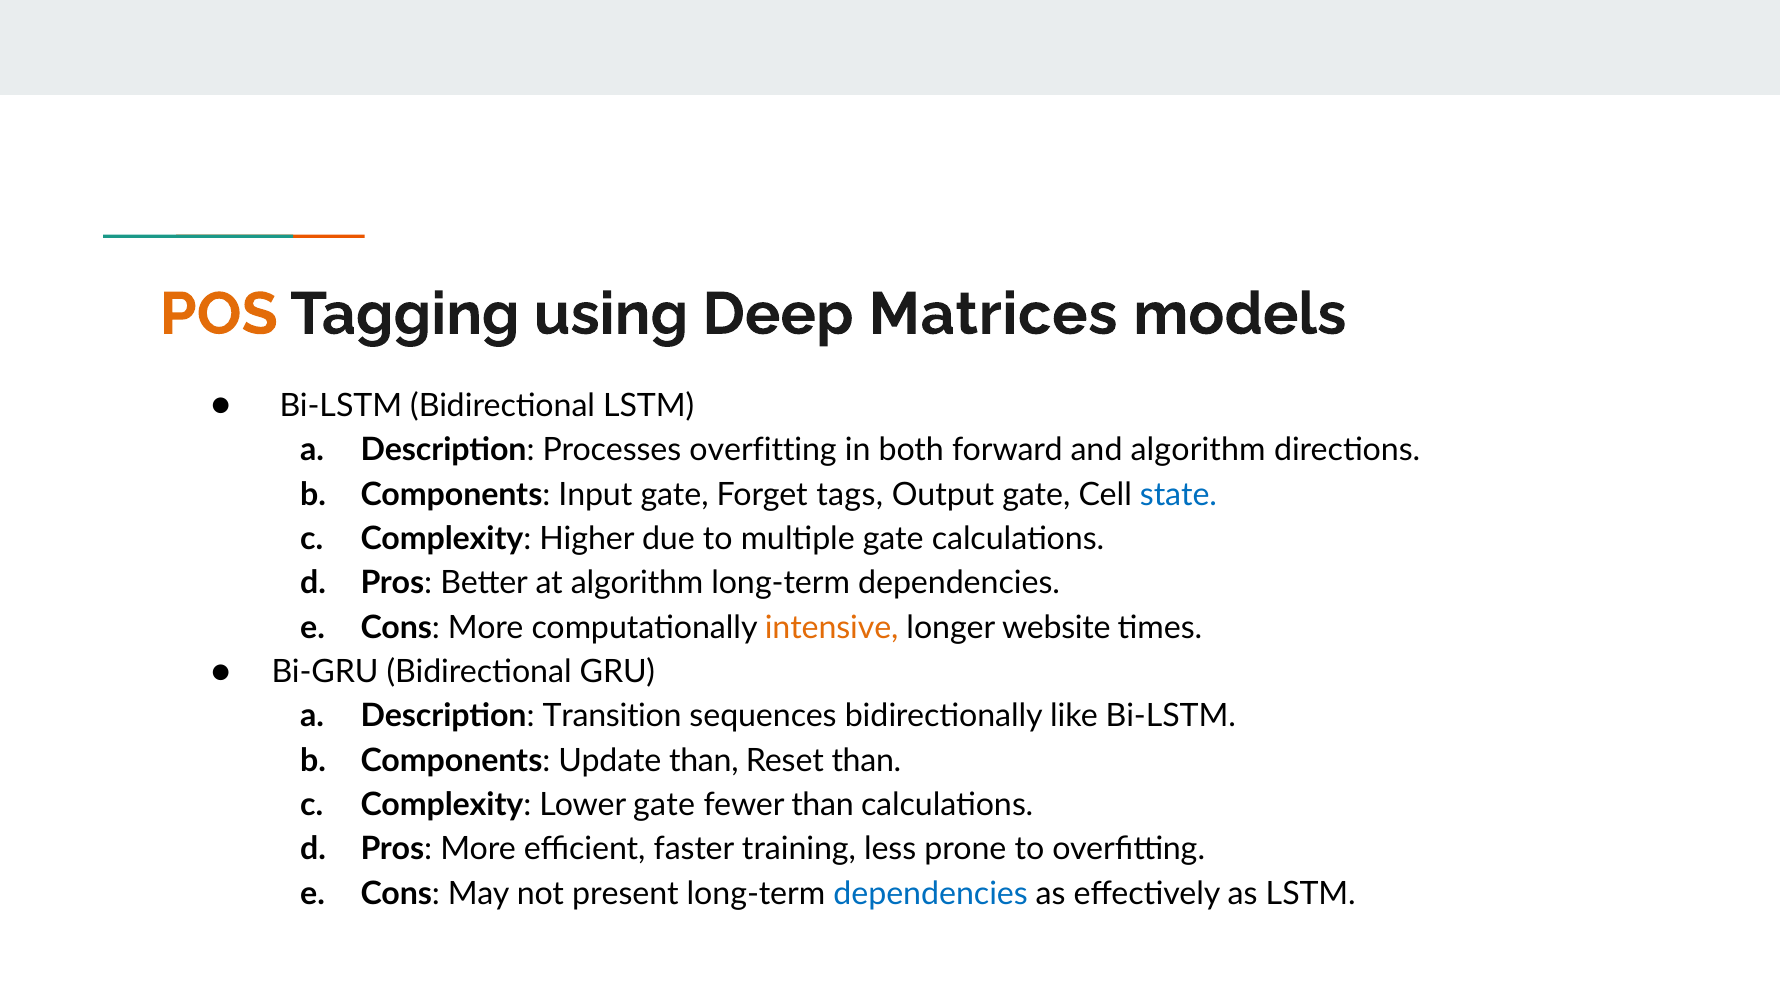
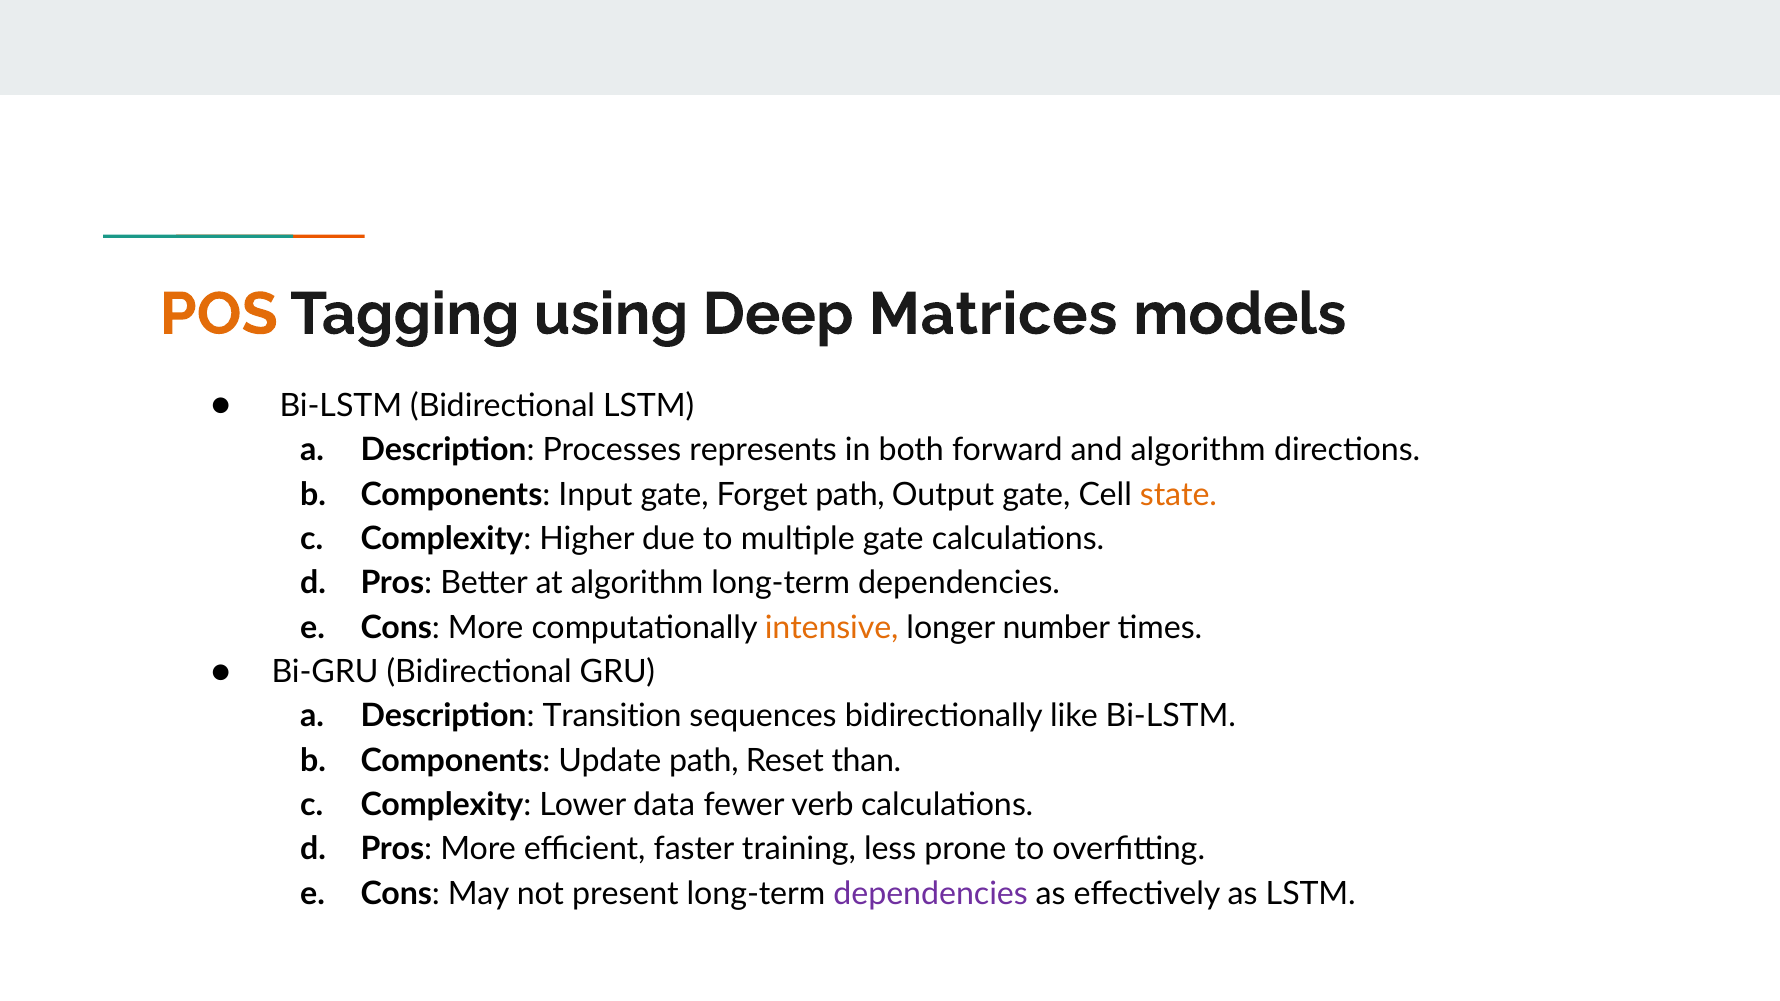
Processes overfitting: overfitting -> represents (763, 450)
Forget tags: tags -> path (850, 495)
state colour: blue -> orange (1179, 495)
website: website -> number (1056, 628)
Update than: than -> path (704, 761)
Lower gate: gate -> data (664, 805)
fewer than: than -> verb (823, 805)
dependencies colour: blue -> purple (931, 894)
